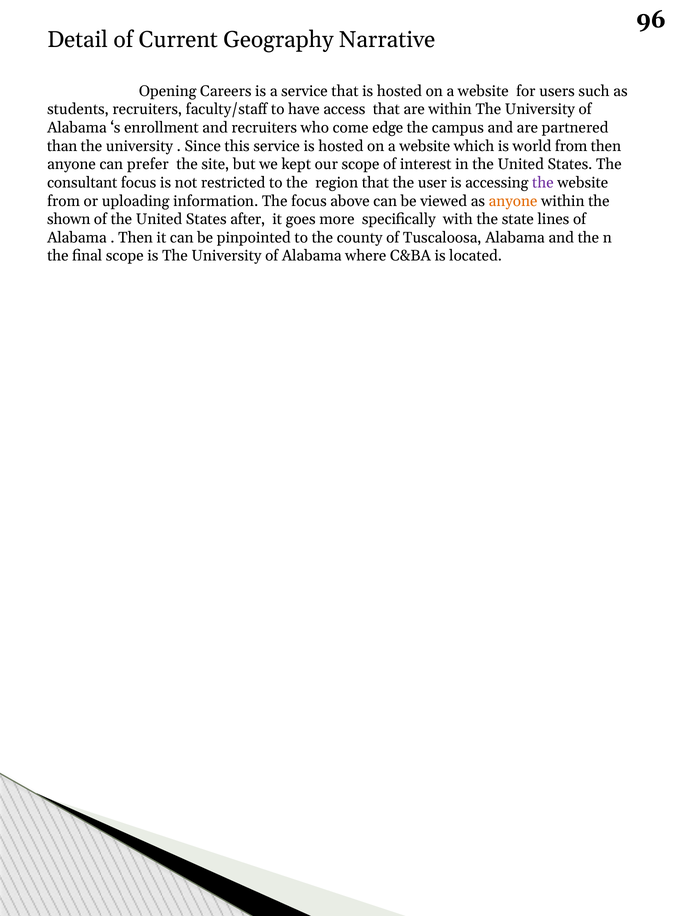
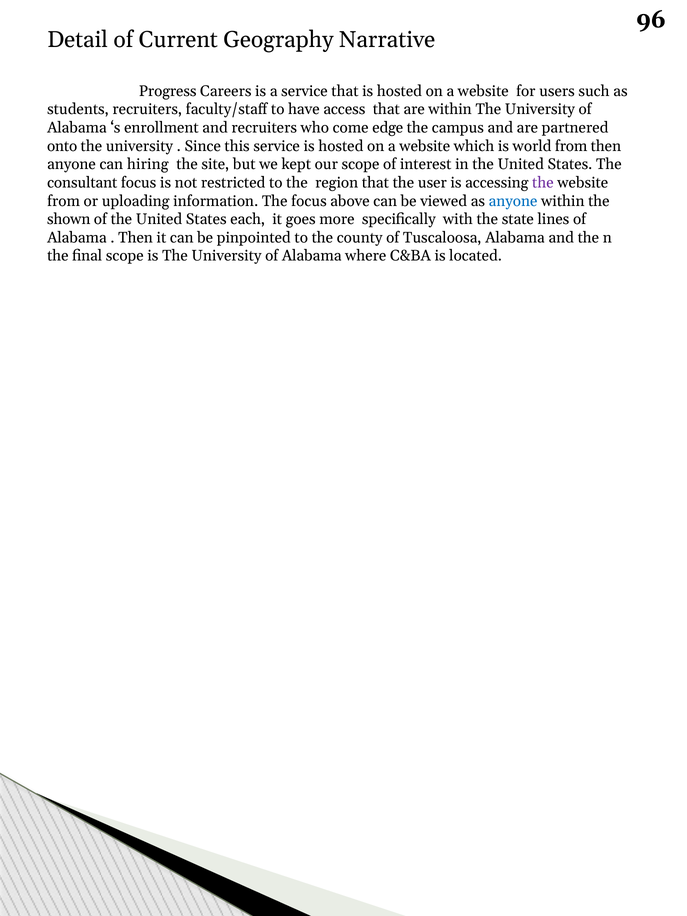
Opening: Opening -> Progress (168, 91)
than: than -> onto (62, 146)
prefer: prefer -> hiring (148, 164)
anyone colour: orange -> blue (513, 201)
after: after -> each (248, 219)
